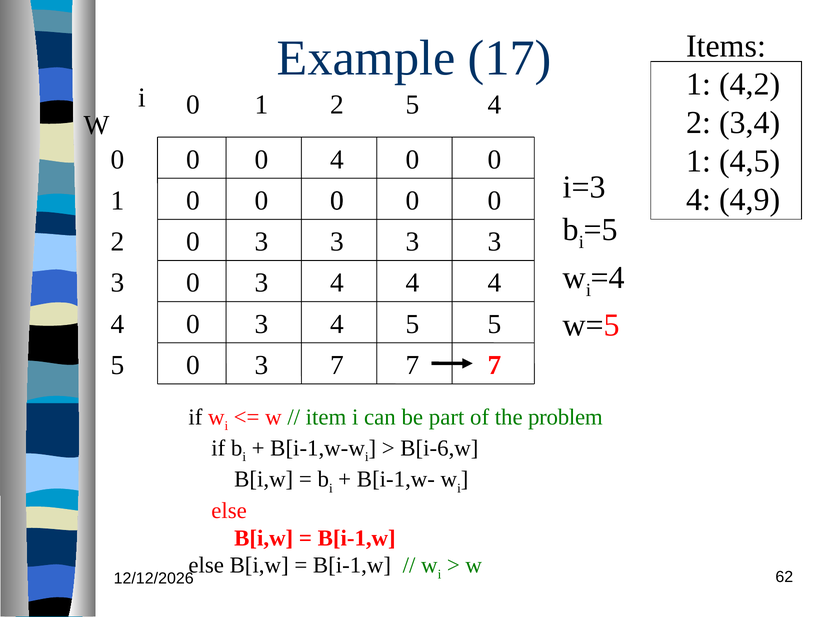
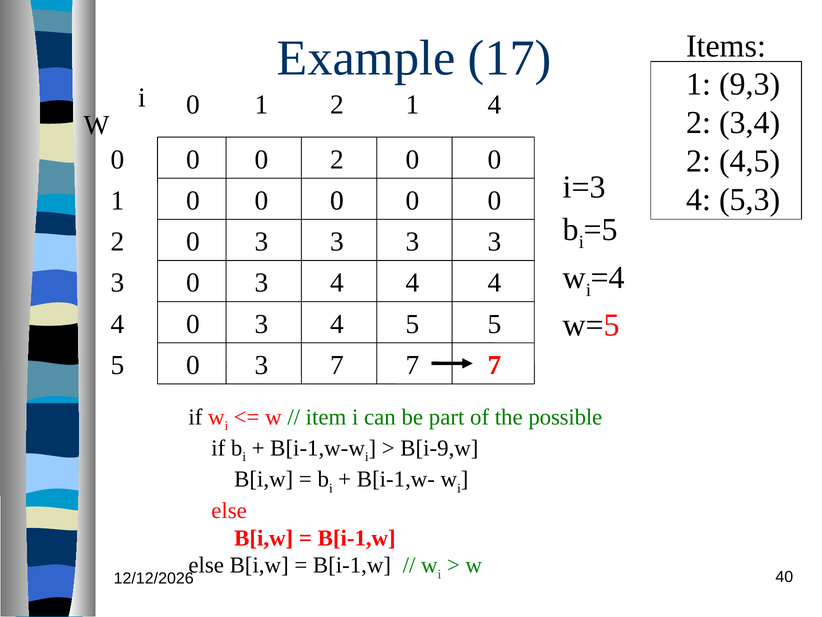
4,2: 4,2 -> 9,3 (750, 84)
2 5: 5 -> 1 (412, 105)
1: 1 -> 2 (699, 161)
0 4: 4 -> 2 (337, 159)
4,9: 4,9 -> 5,3 (750, 200)
problem: problem -> possible (565, 417)
B[i-6,w: B[i-6,w -> B[i-9,w (439, 448)
62: 62 -> 40 (784, 577)
